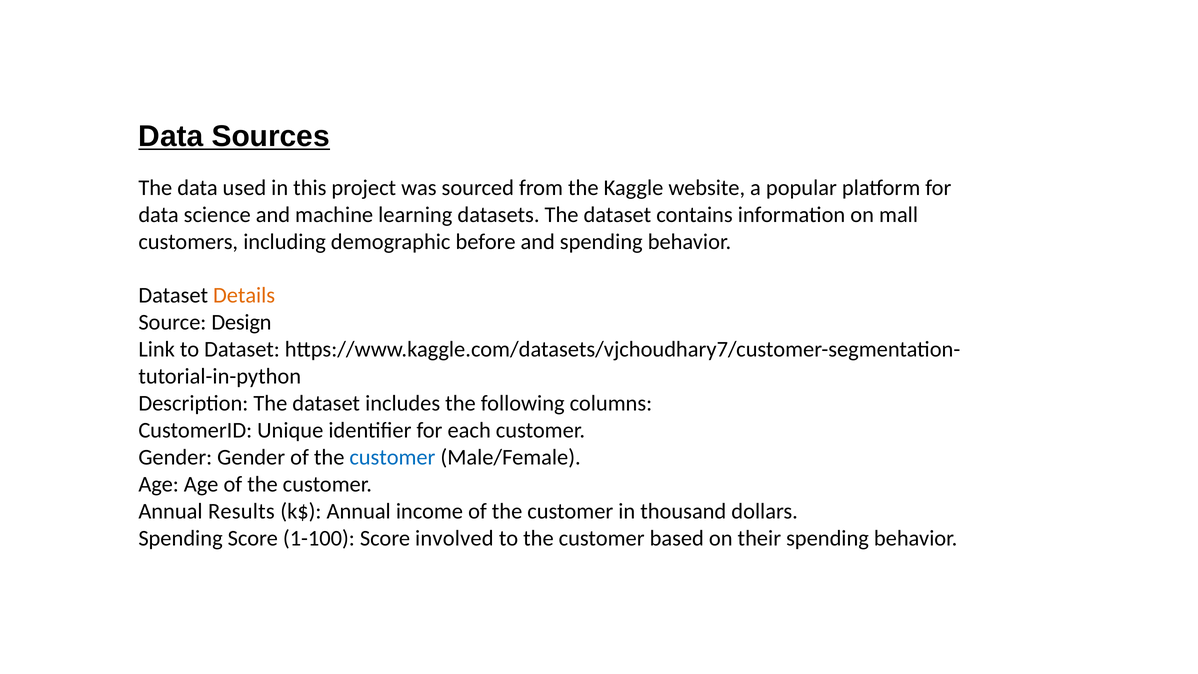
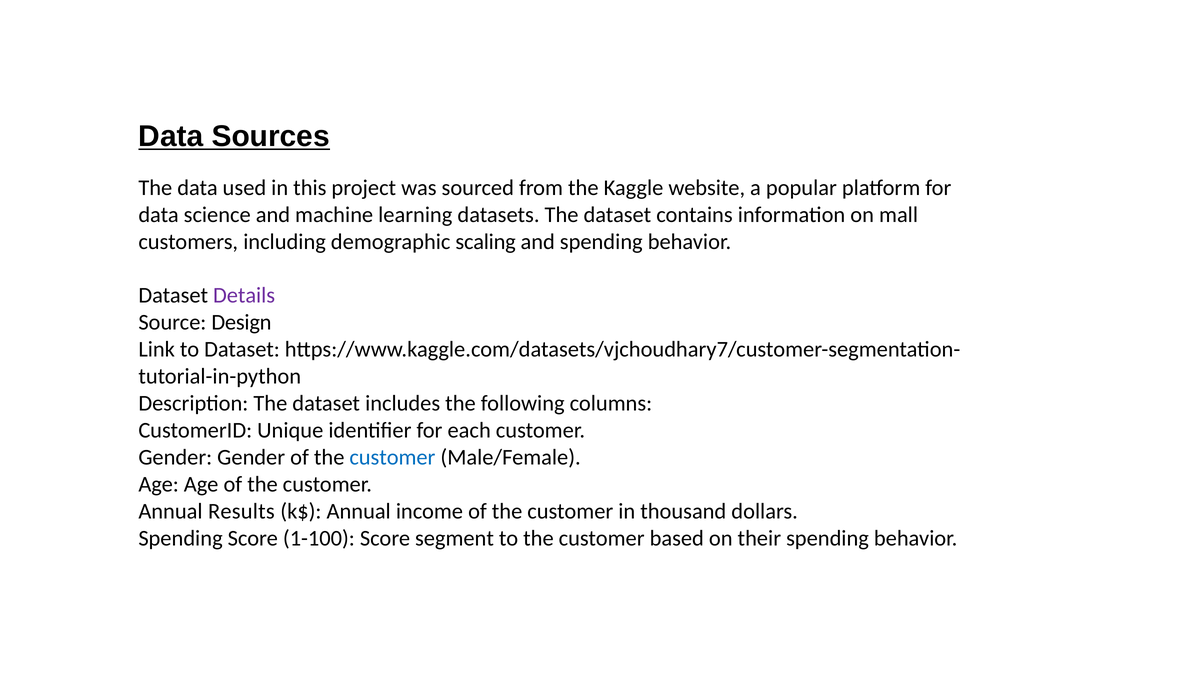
before: before -> scaling (486, 242)
Details colour: orange -> purple (244, 295)
involved: involved -> segment (454, 538)
